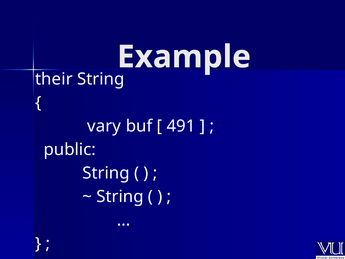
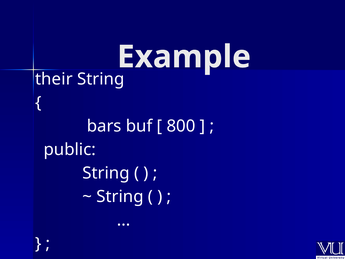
vary: vary -> bars (104, 126)
491: 491 -> 800 (181, 126)
